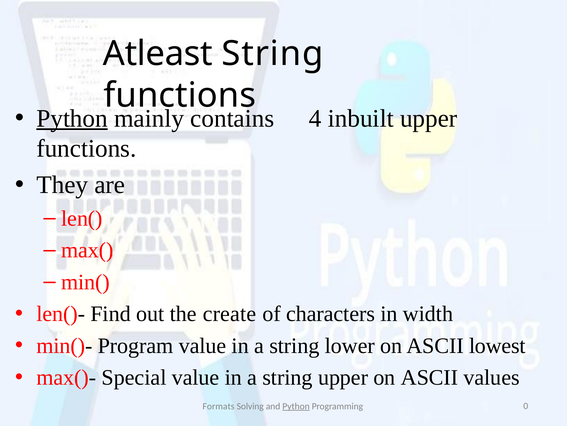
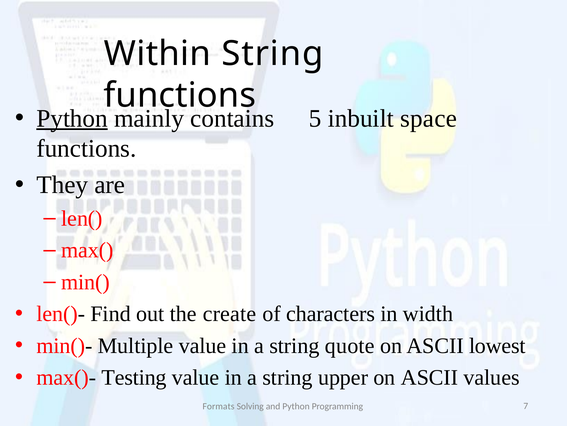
Atleast: Atleast -> Within (157, 54)
4: 4 -> 5 (315, 118)
inbuilt upper: upper -> space (429, 118)
Program: Program -> Multiple (136, 345)
lower: lower -> quote (350, 345)
Special: Special -> Testing (134, 377)
Python underline: present -> none (296, 406)
0: 0 -> 7 (526, 405)
